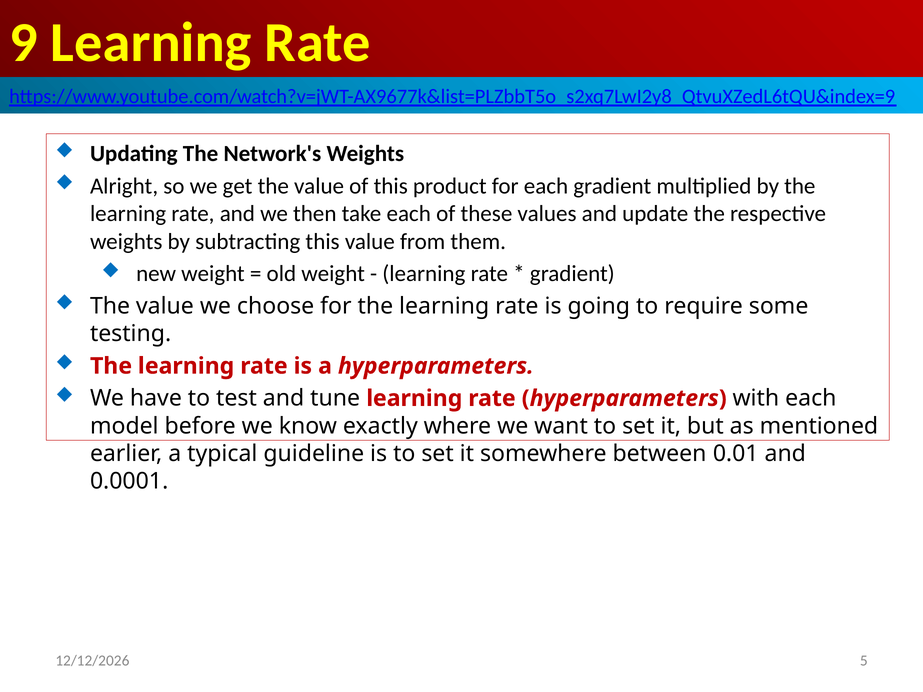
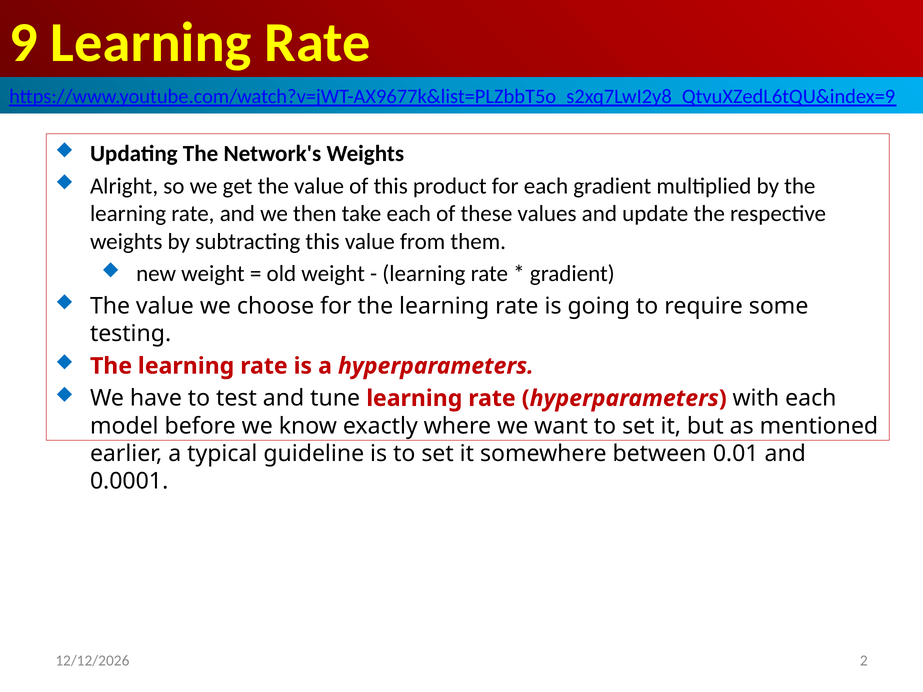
5: 5 -> 2 (864, 661)
